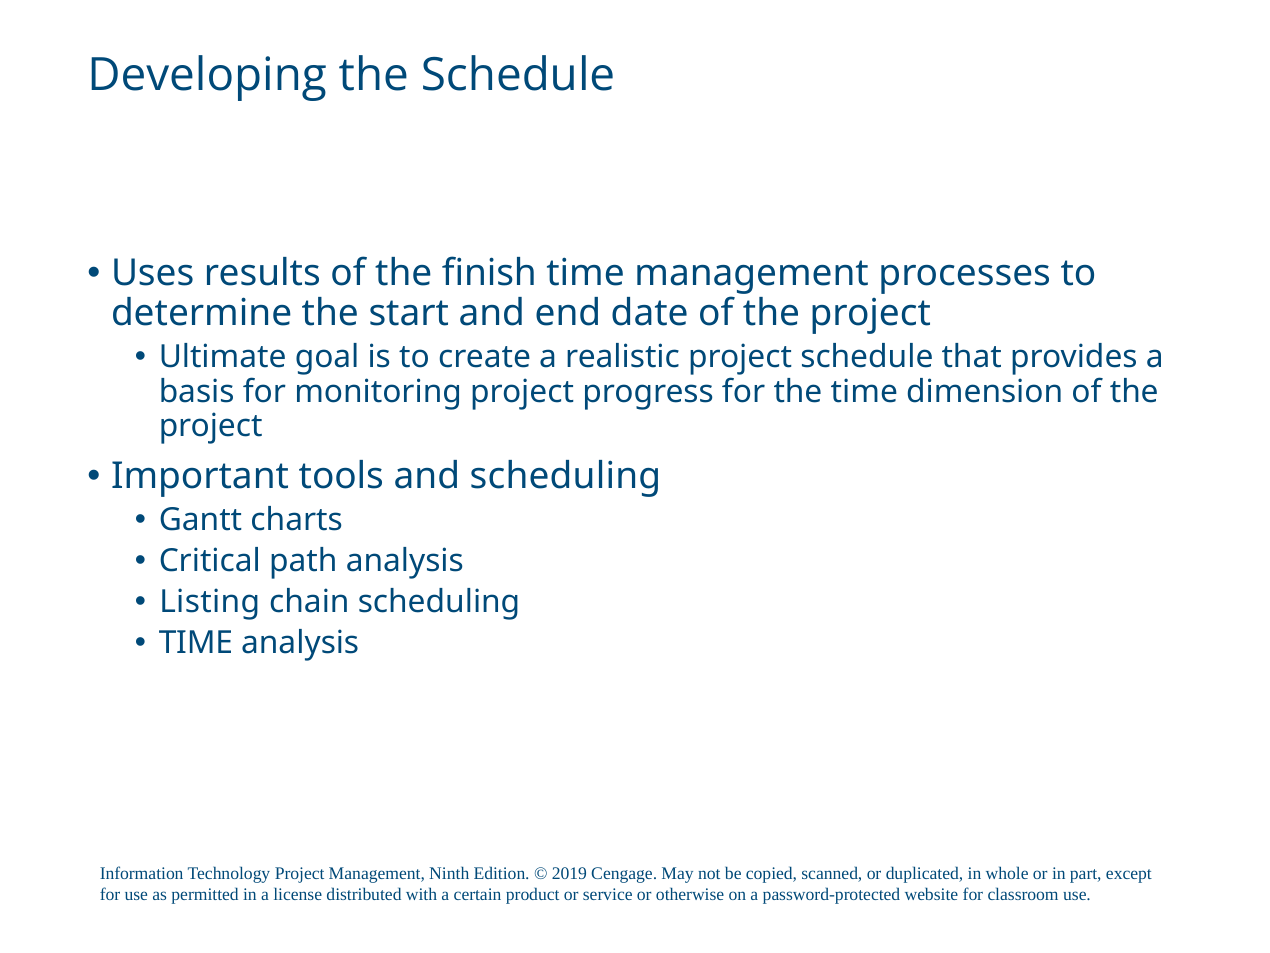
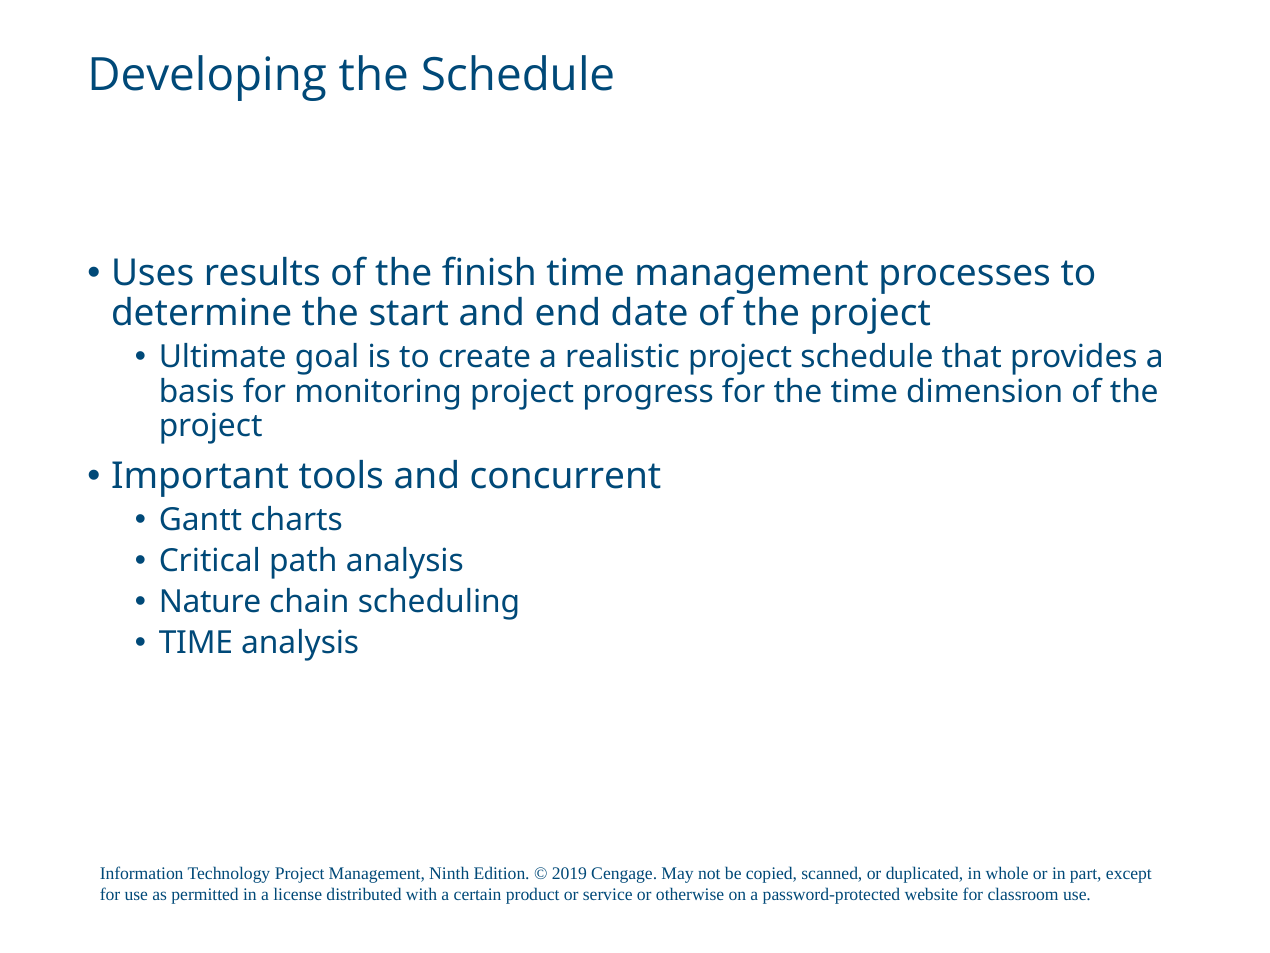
and scheduling: scheduling -> concurrent (565, 476)
Listing: Listing -> Nature (210, 602)
